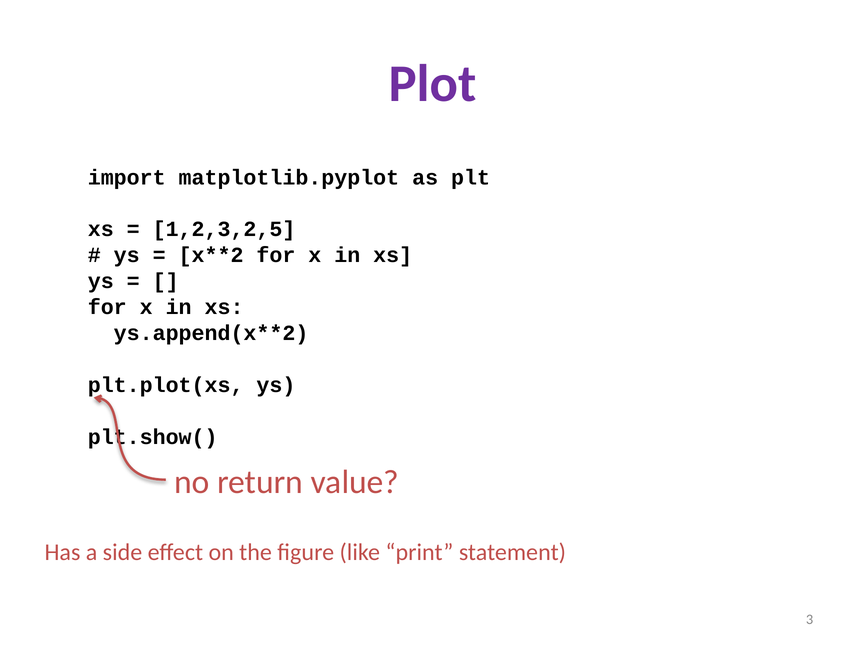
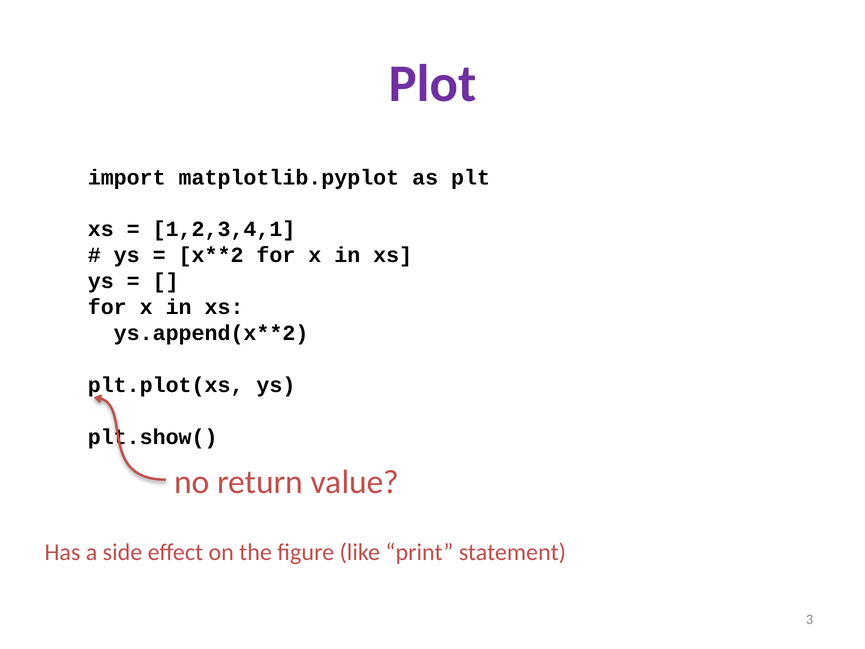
1,2,3,2,5: 1,2,3,2,5 -> 1,2,3,4,1 (224, 229)
